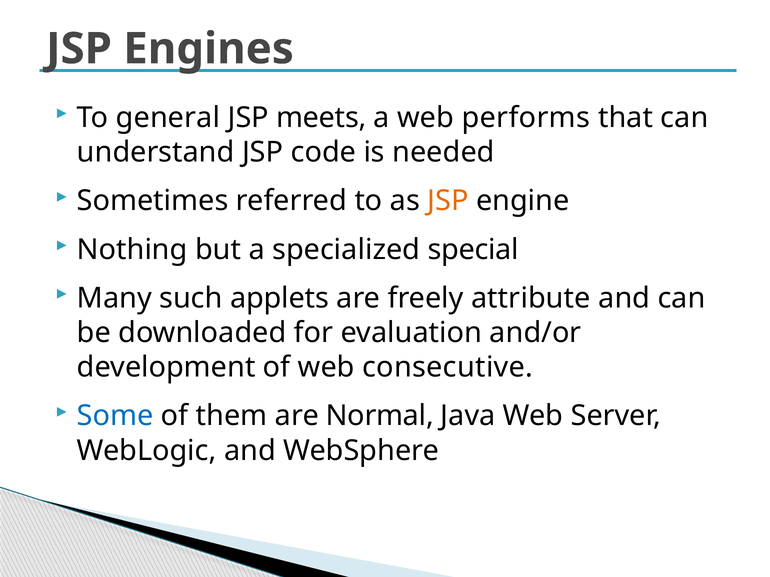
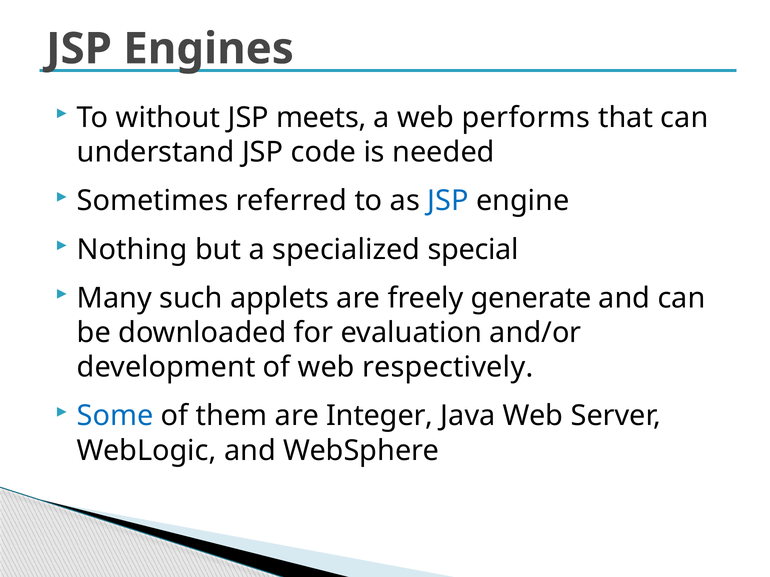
general: general -> without (168, 118)
JSP colour: orange -> blue (448, 201)
attribute: attribute -> generate (531, 298)
consecutive: consecutive -> respectively (448, 368)
Normal: Normal -> Integer (380, 416)
